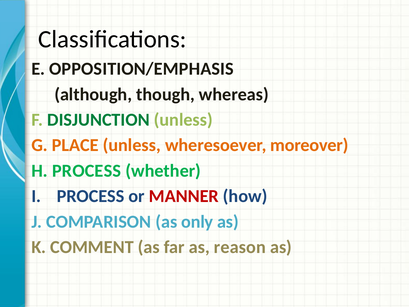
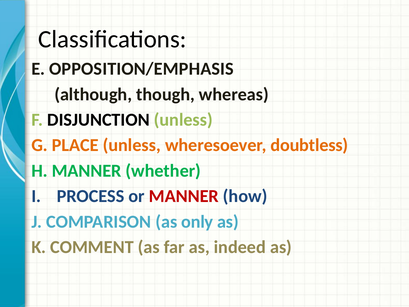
DISJUNCTION colour: green -> black (98, 120)
moreover: moreover -> doubtless (309, 145)
H PROCESS: PROCESS -> MANNER (87, 171)
reason: reason -> indeed (240, 247)
